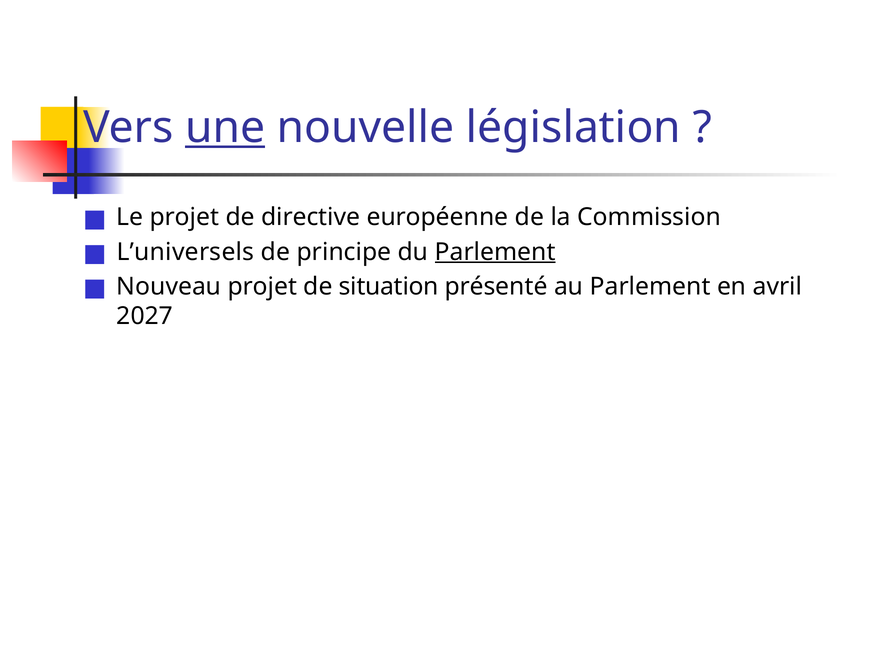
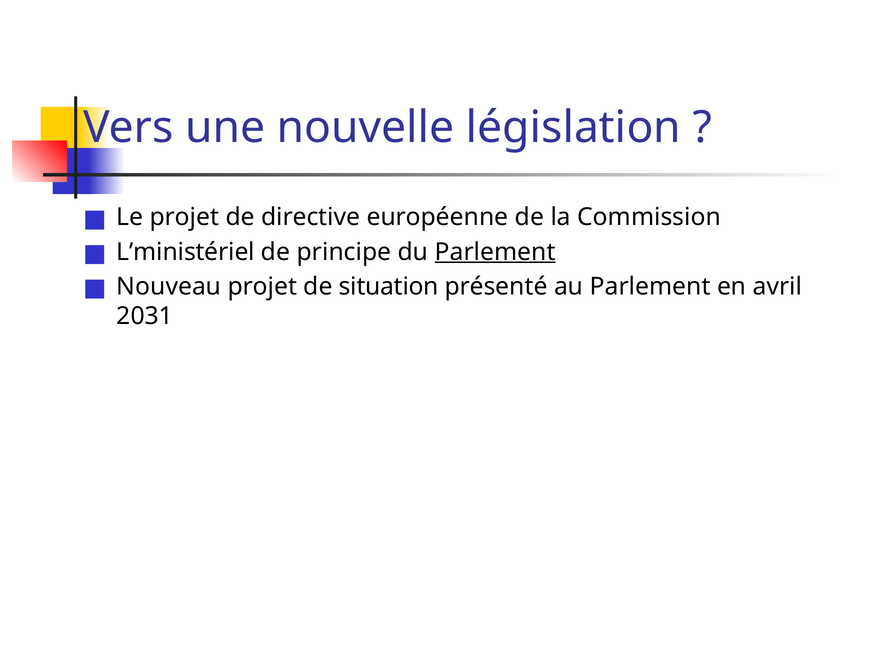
une underline: present -> none (225, 128)
L’universels: L’universels -> L’ministériel (186, 252)
2027: 2027 -> 2031 (145, 316)
